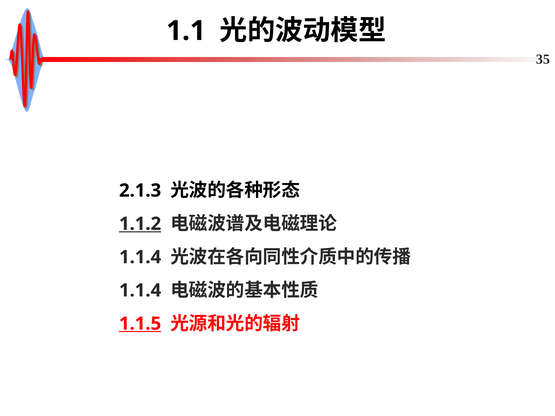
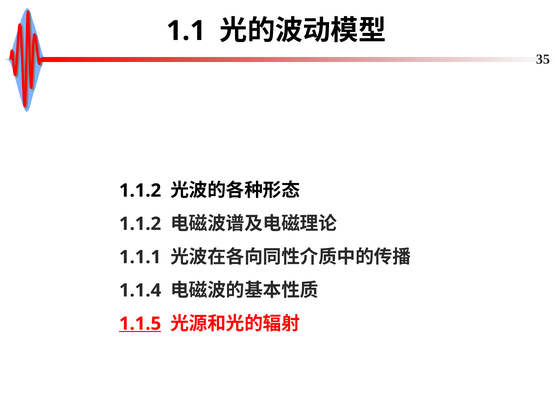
2.1.3: 2.1.3 -> 1.1.2 (140, 191)
1.1.2 underline: present -> none (140, 224)
1.1.4: 1.1.4 -> 1.1.1 (140, 257)
